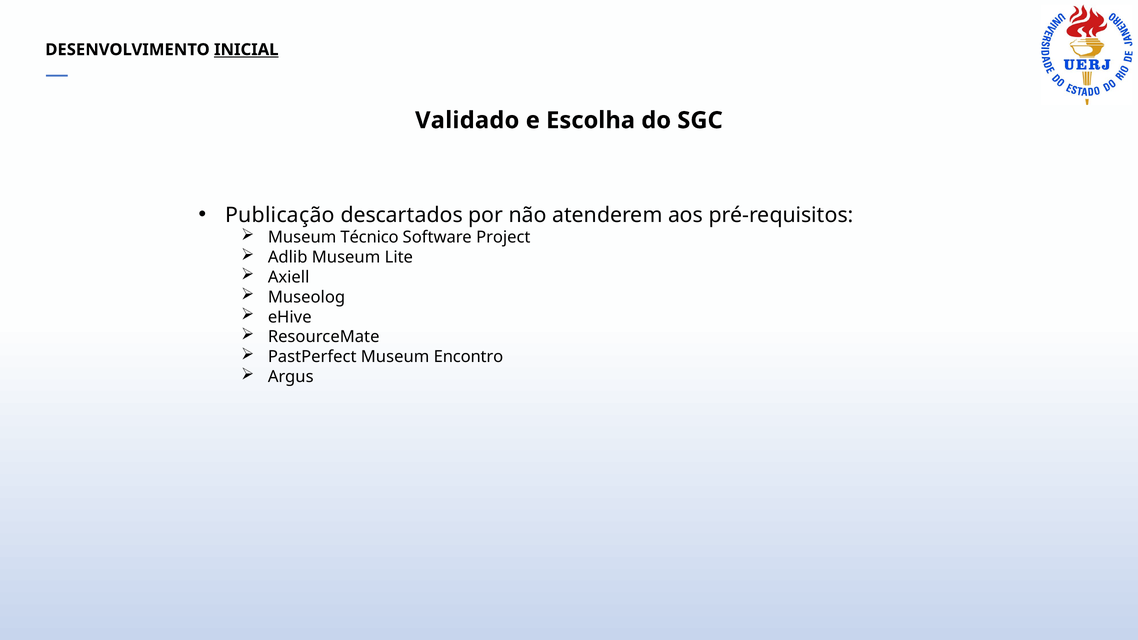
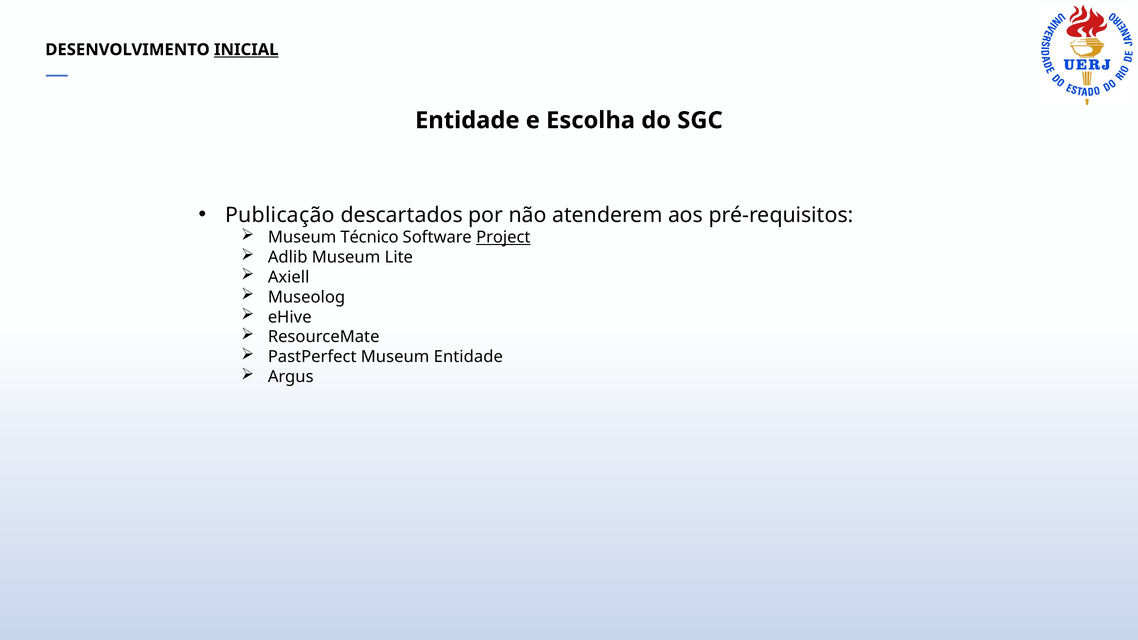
Validado: Validado -> Entidade (467, 120)
Project underline: none -> present (503, 237)
Museum Encontro: Encontro -> Entidade (468, 357)
